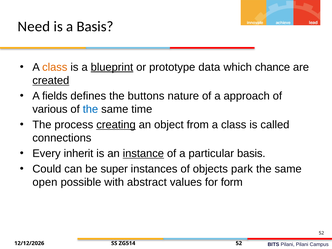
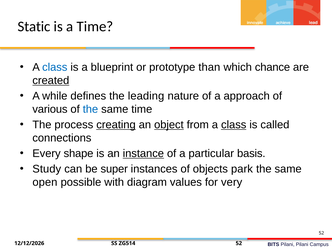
Need: Need -> Static (34, 26)
a Basis: Basis -> Time (95, 26)
class colour: orange -> blue (55, 67)
blueprint underline: present -> none (112, 67)
data: data -> than (209, 67)
fields: fields -> while (55, 96)
buttons: buttons -> leading (146, 96)
object underline: none -> present (169, 125)
class underline: none -> present (234, 125)
inherit: inherit -> shape (79, 153)
Could: Could -> Study (47, 169)
abstract: abstract -> diagram (147, 182)
form: form -> very (232, 182)
